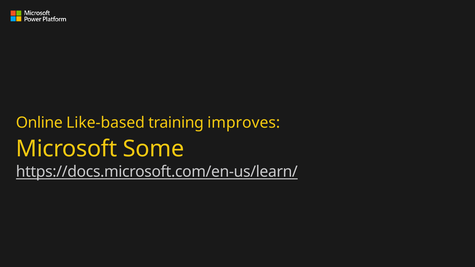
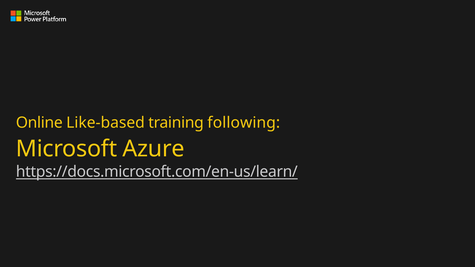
improves: improves -> following (244, 123)
Some: Some -> Azure (154, 149)
